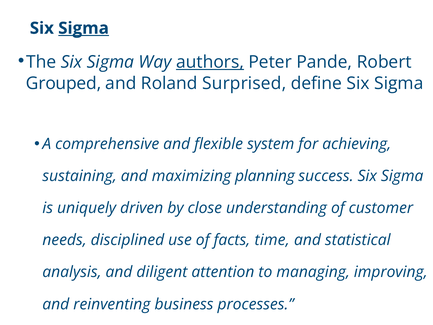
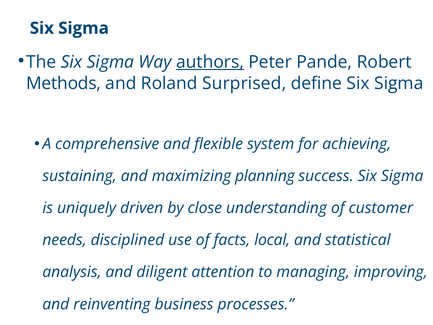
Sigma underline: present -> none (84, 28)
Grouped: Grouped -> Methods (64, 83)
time: time -> local (272, 240)
